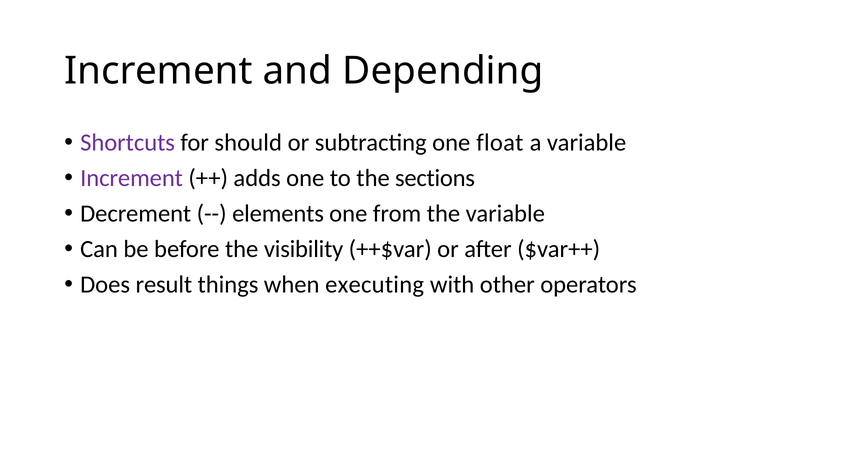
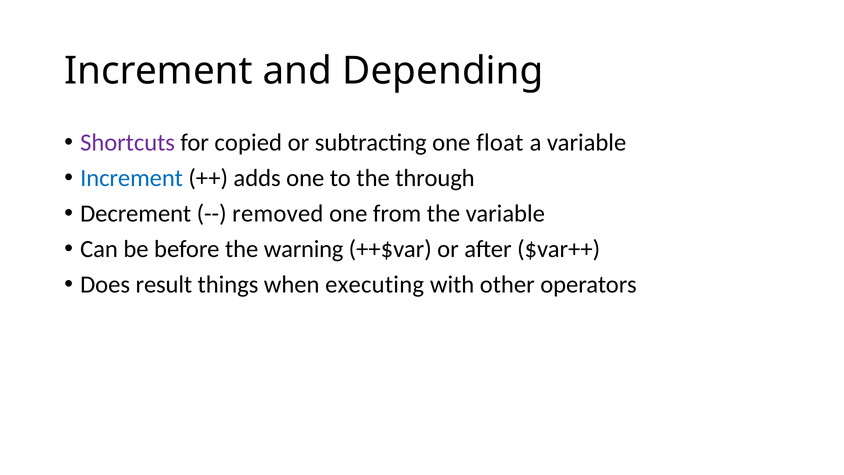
should: should -> copied (248, 143)
Increment colour: purple -> blue (132, 178)
sections: sections -> through (435, 178)
elements: elements -> removed (278, 213)
visibility: visibility -> warning (304, 249)
